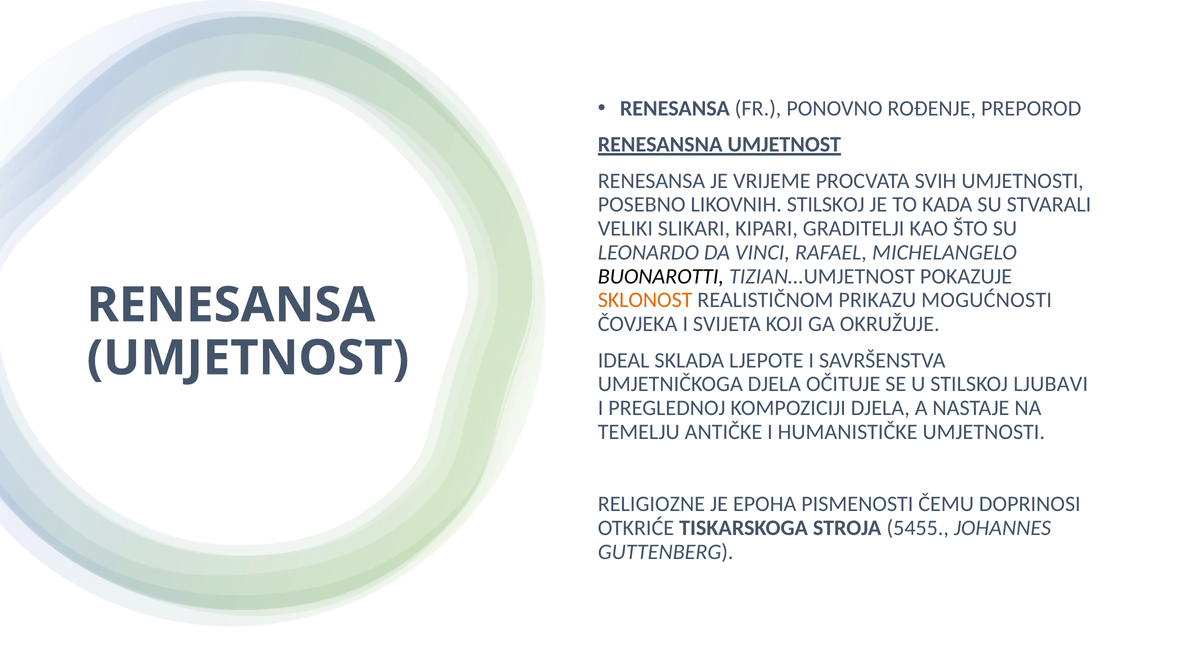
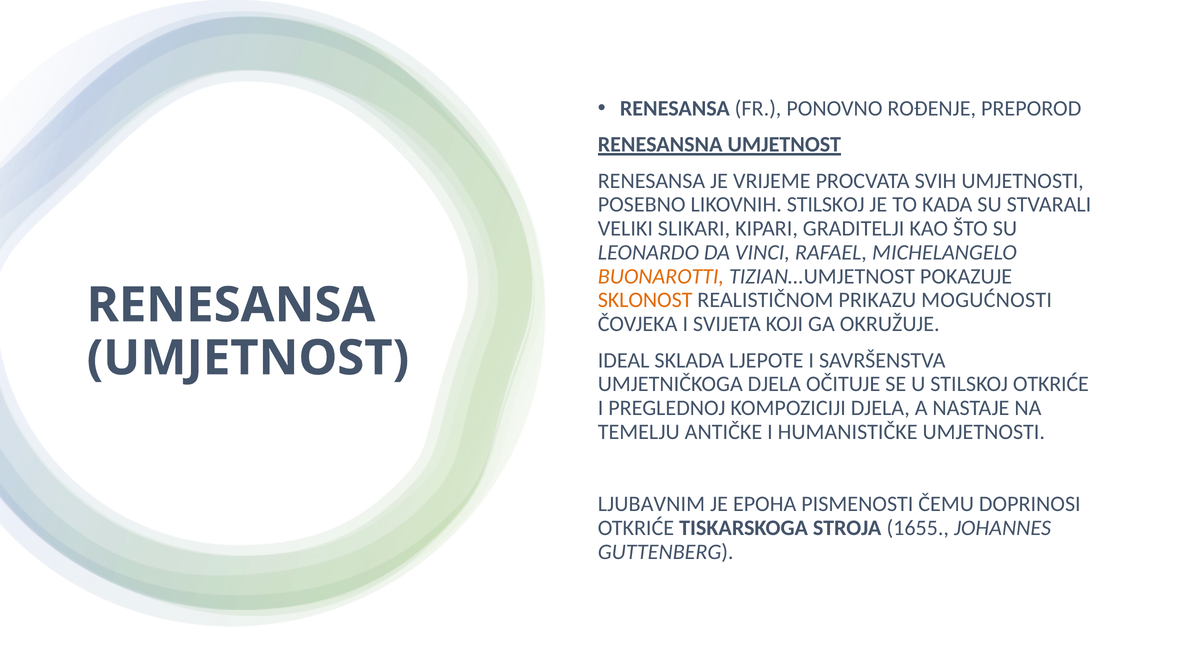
BUONAROTTI colour: black -> orange (661, 276)
STILSKOJ LJUBAVI: LJUBAVI -> OTKRIĆE (1051, 384)
RELIGIOZNE: RELIGIOZNE -> LJUBAVNIM (651, 504)
5455: 5455 -> 1655 (918, 528)
